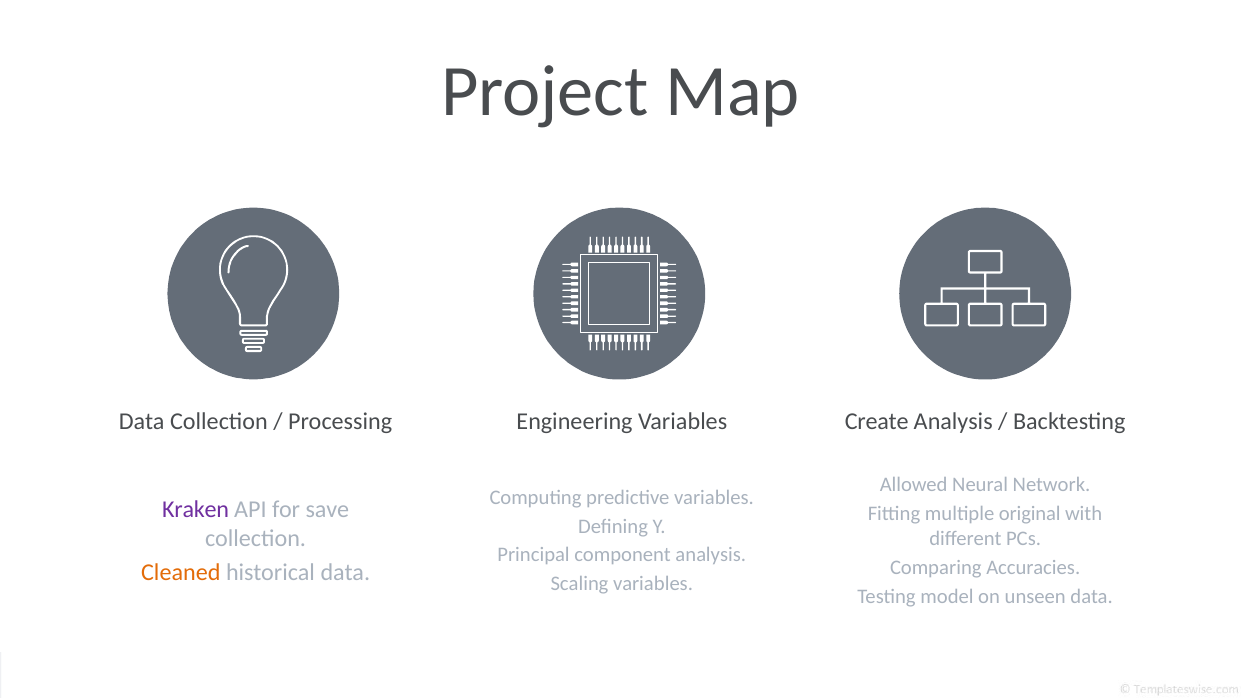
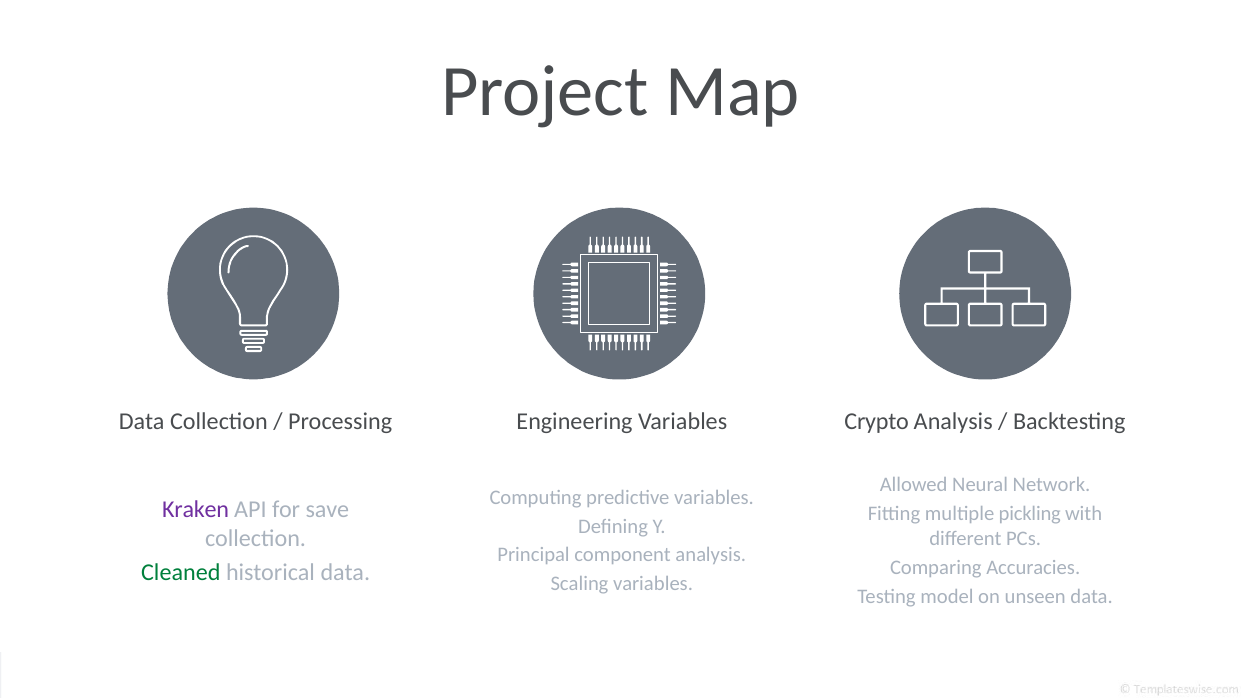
Create: Create -> Crypto (877, 422)
original: original -> pickling (1030, 514)
Cleaned colour: orange -> green (181, 572)
